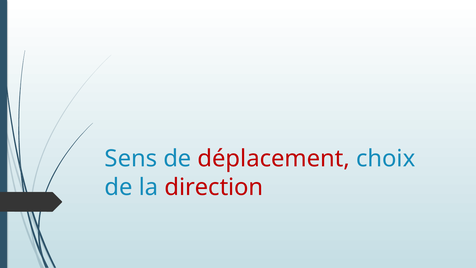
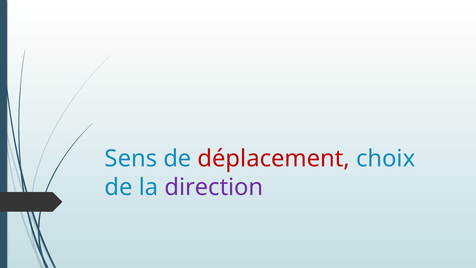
direction colour: red -> purple (214, 187)
